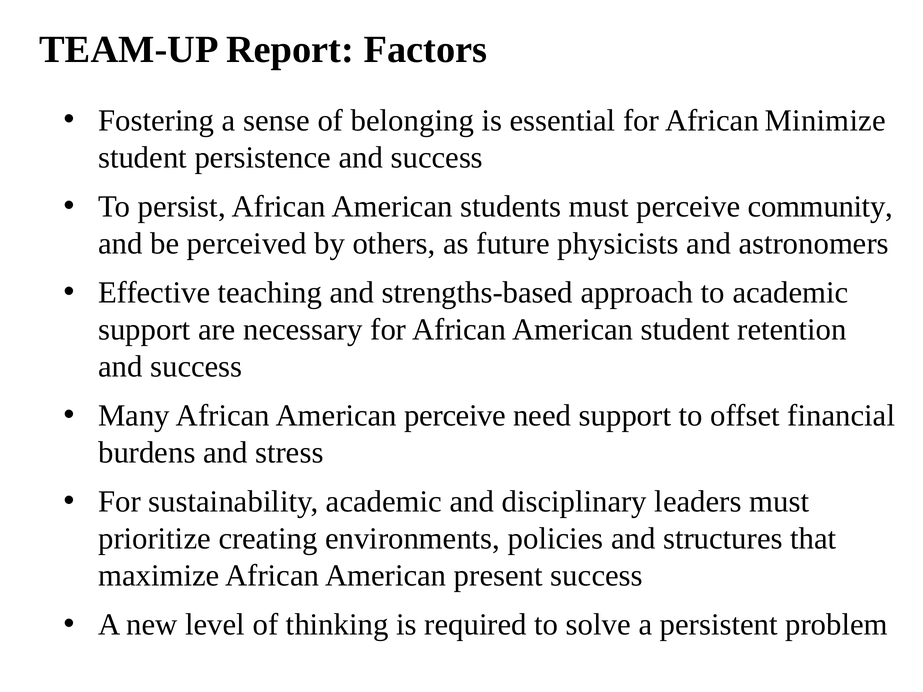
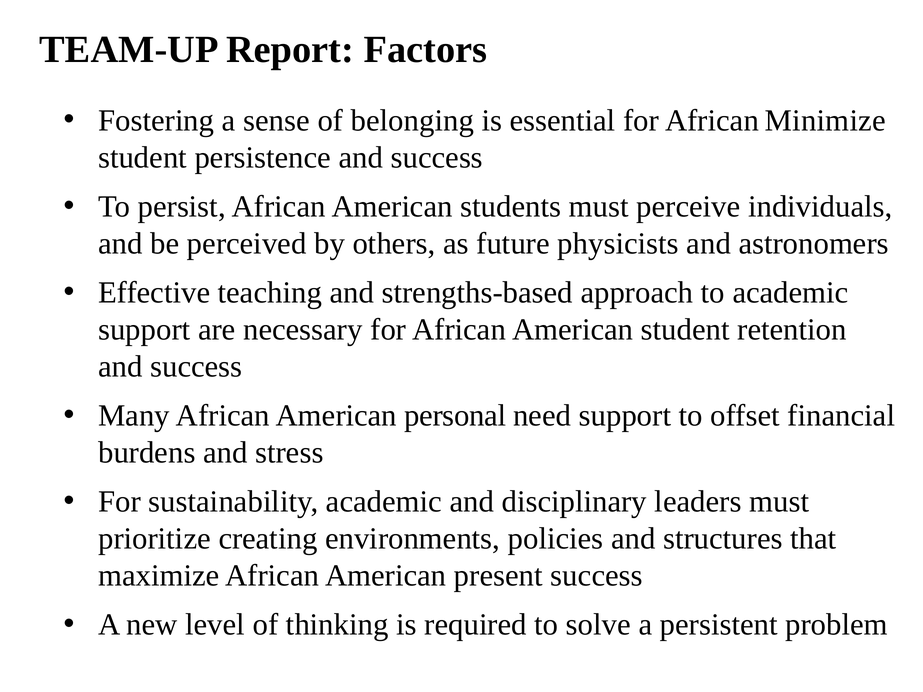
community: community -> individuals (820, 207)
American perceive: perceive -> personal (455, 416)
